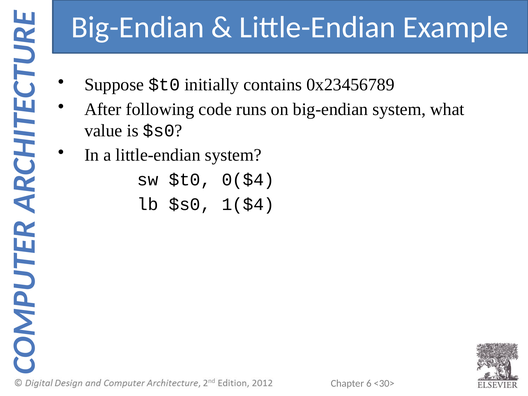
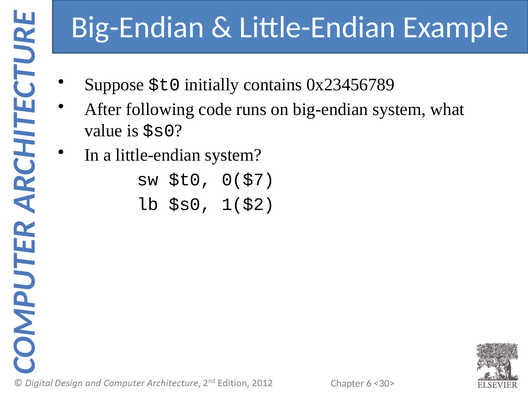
0($4: 0($4 -> 0($7 (248, 180)
1($4: 1($4 -> 1($2 (248, 204)
